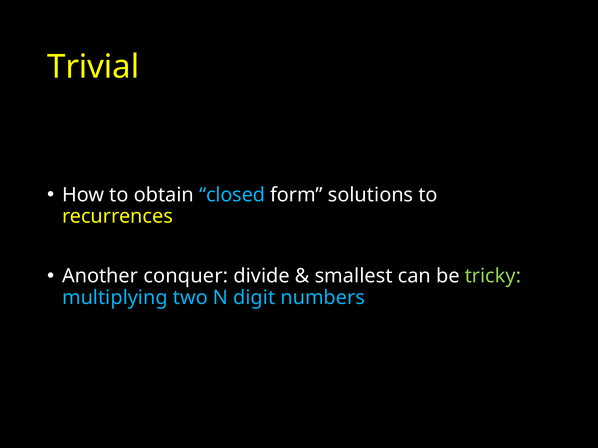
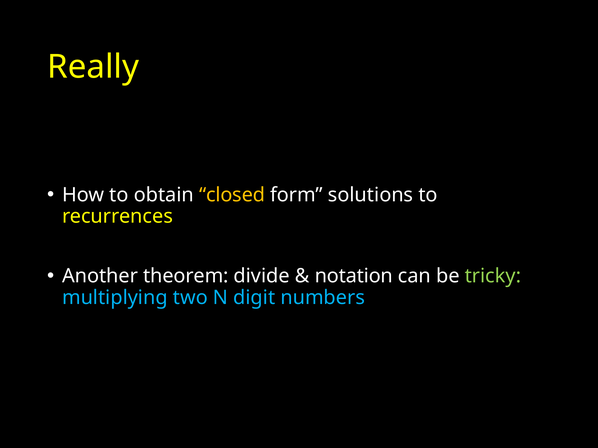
Trivial: Trivial -> Really (93, 67)
closed colour: light blue -> yellow (232, 195)
conquer: conquer -> theorem (186, 276)
smallest: smallest -> notation (354, 276)
